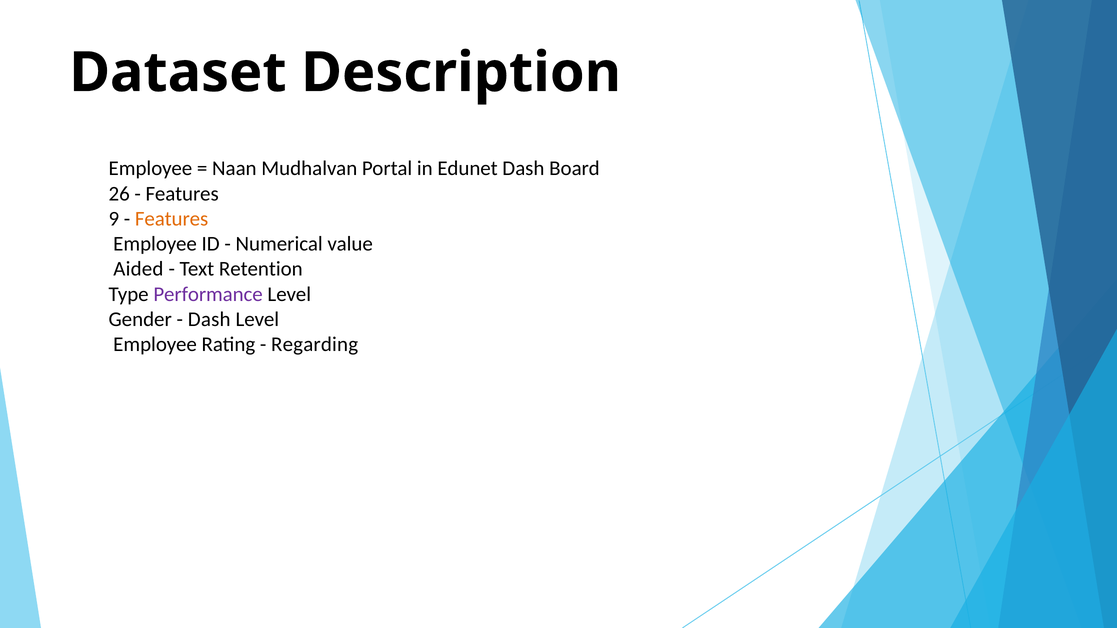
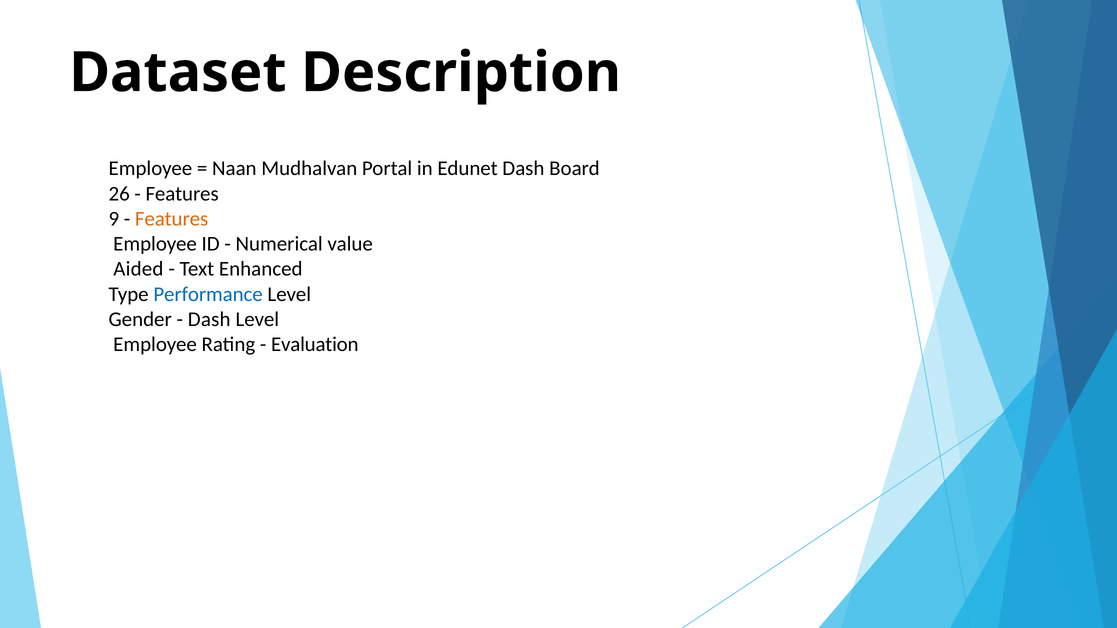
Retention: Retention -> Enhanced (261, 269)
Performance colour: purple -> blue (208, 294)
Regarding: Regarding -> Evaluation (315, 345)
